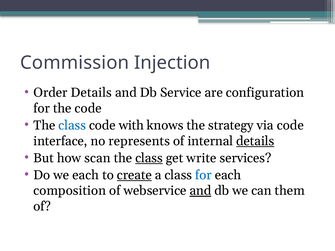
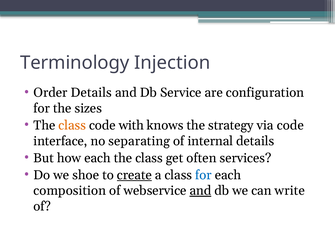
Commission: Commission -> Terminology (75, 63)
the code: code -> sizes (88, 108)
class colour: blue -> orange (72, 125)
represents: represents -> separating (139, 141)
details underline: present -> none (255, 141)
how scan: scan -> each (98, 158)
class underline: present -> none (149, 158)
write: write -> often (201, 158)
we each: each -> shoe (86, 175)
them: them -> write (290, 191)
